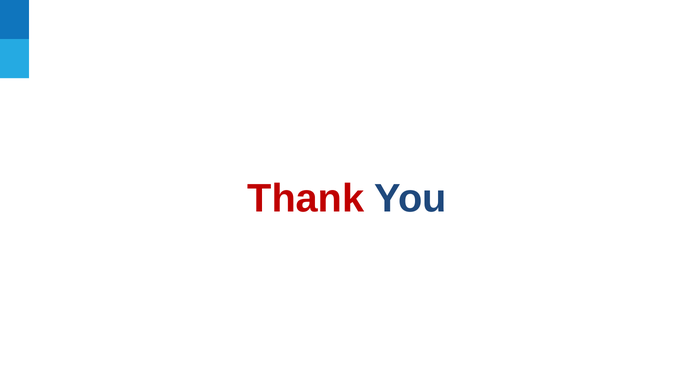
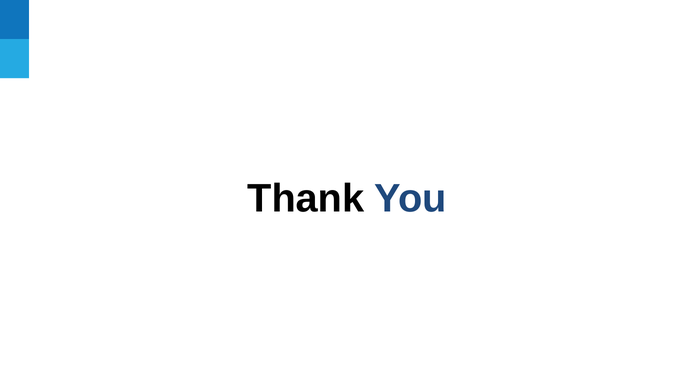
Thank colour: red -> black (306, 198)
